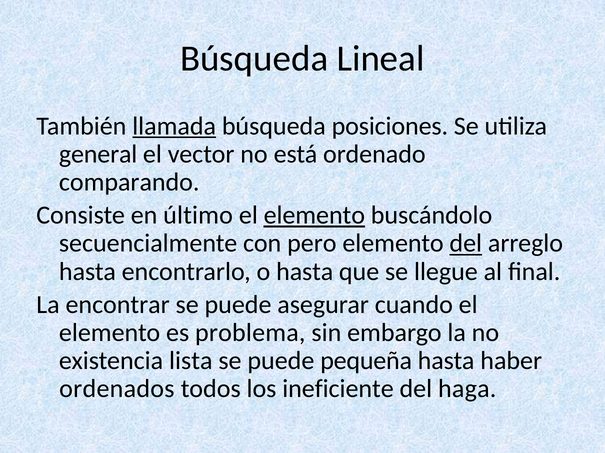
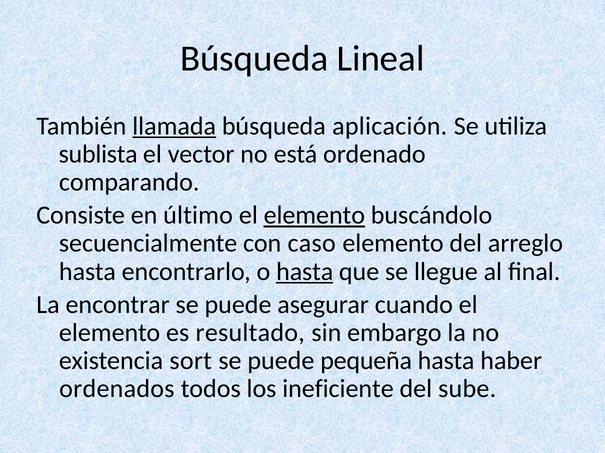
posiciones: posiciones -> aplicación (390, 126)
general: general -> sublista (98, 155)
pero: pero -> caso (312, 244)
del underline: present -> none (466, 244)
hasta underline: none -> present (305, 272)
problema: problema -> resultado (250, 333)
lista: lista -> sort (191, 361)
haga: haga -> sube (467, 389)
